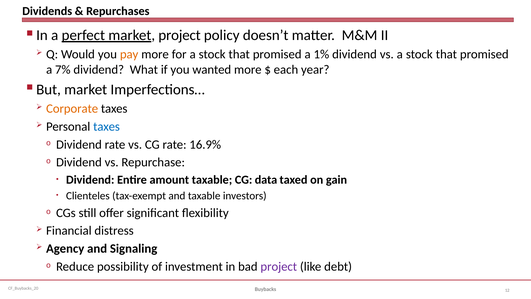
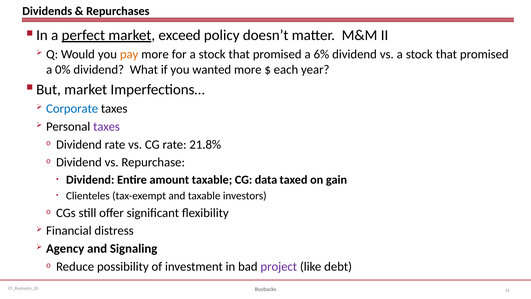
market project: project -> exceed (180, 35)
1%: 1% -> 6% (321, 54)
7%: 7% -> 0% (63, 70)
Corporate colour: orange -> blue (72, 109)
taxes colour: blue -> purple (107, 126)
16.9%: 16.9% -> 21.8% (205, 144)
